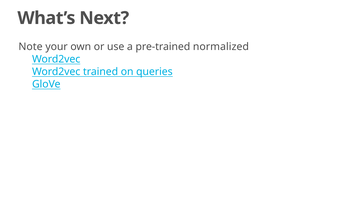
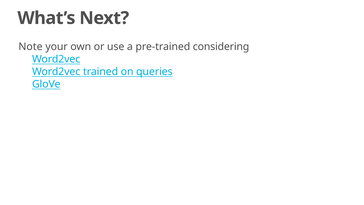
normalized: normalized -> considering (221, 47)
